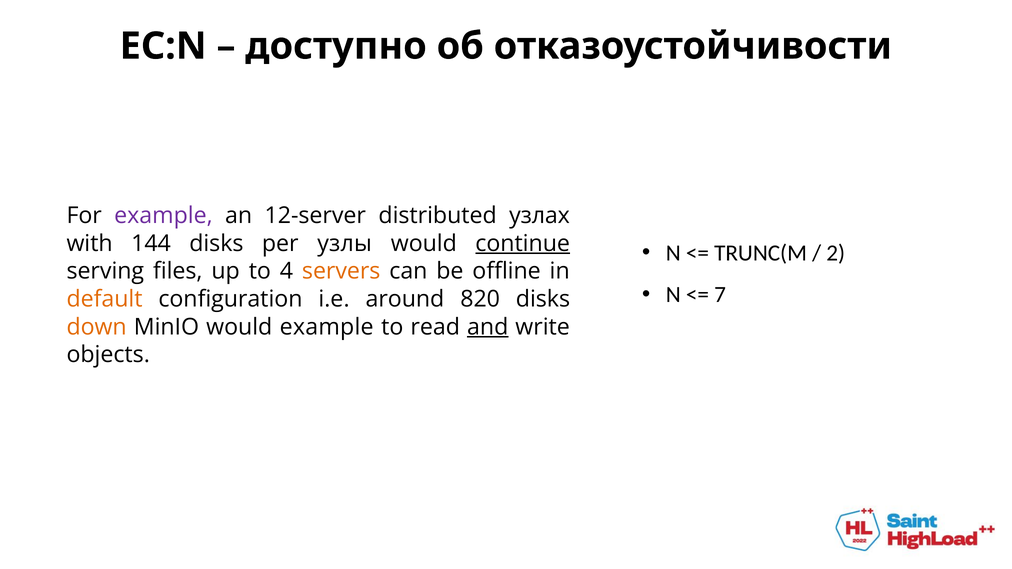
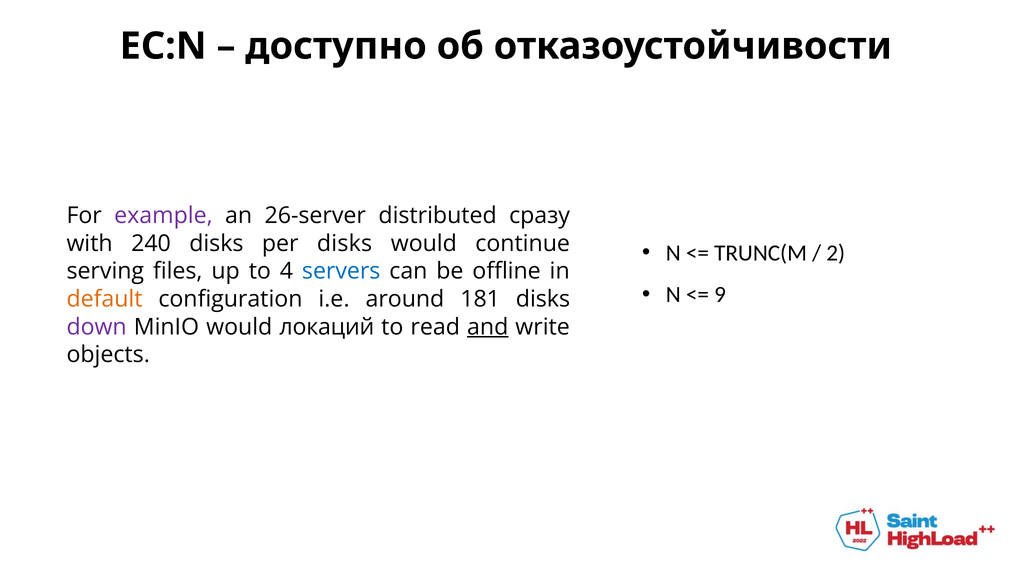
12-server: 12-server -> 26-server (315, 216)
узлах: узлах -> сразу (540, 216)
144: 144 -> 240 (151, 244)
per узлы: узлы -> disks (345, 244)
continue underline: present -> none (523, 244)
servers colour: orange -> blue (341, 271)
7: 7 -> 9 (720, 295)
820: 820 -> 181 (480, 299)
down colour: orange -> purple (97, 327)
would example: example -> локаций (327, 327)
